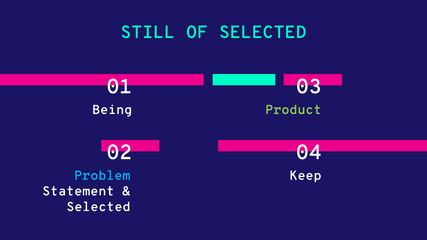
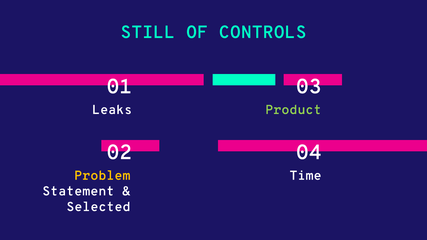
OF SELECTED: SELECTED -> CONTROLS (263, 32)
Being: Being -> Leaks (112, 110)
Problem colour: light blue -> yellow (102, 176)
Keep: Keep -> Time (306, 176)
